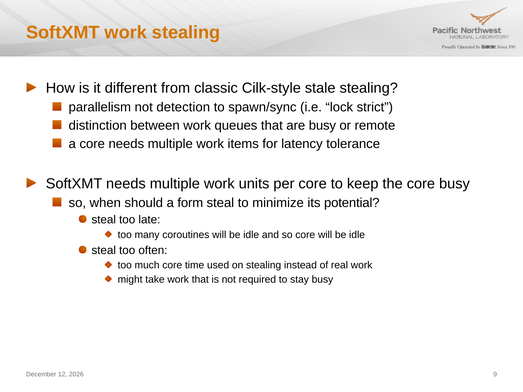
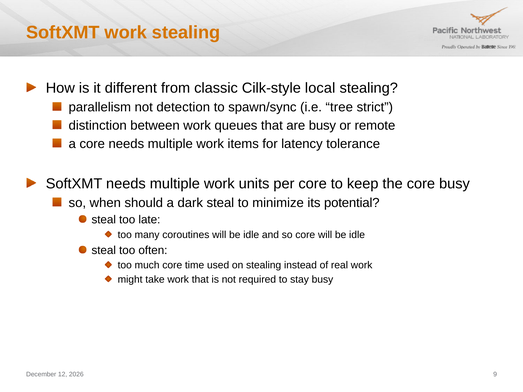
stale: stale -> local (320, 88)
lock: lock -> tree (339, 107)
form: form -> dark (190, 203)
